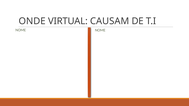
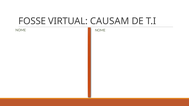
ONDE: ONDE -> FOSSE (32, 21)
